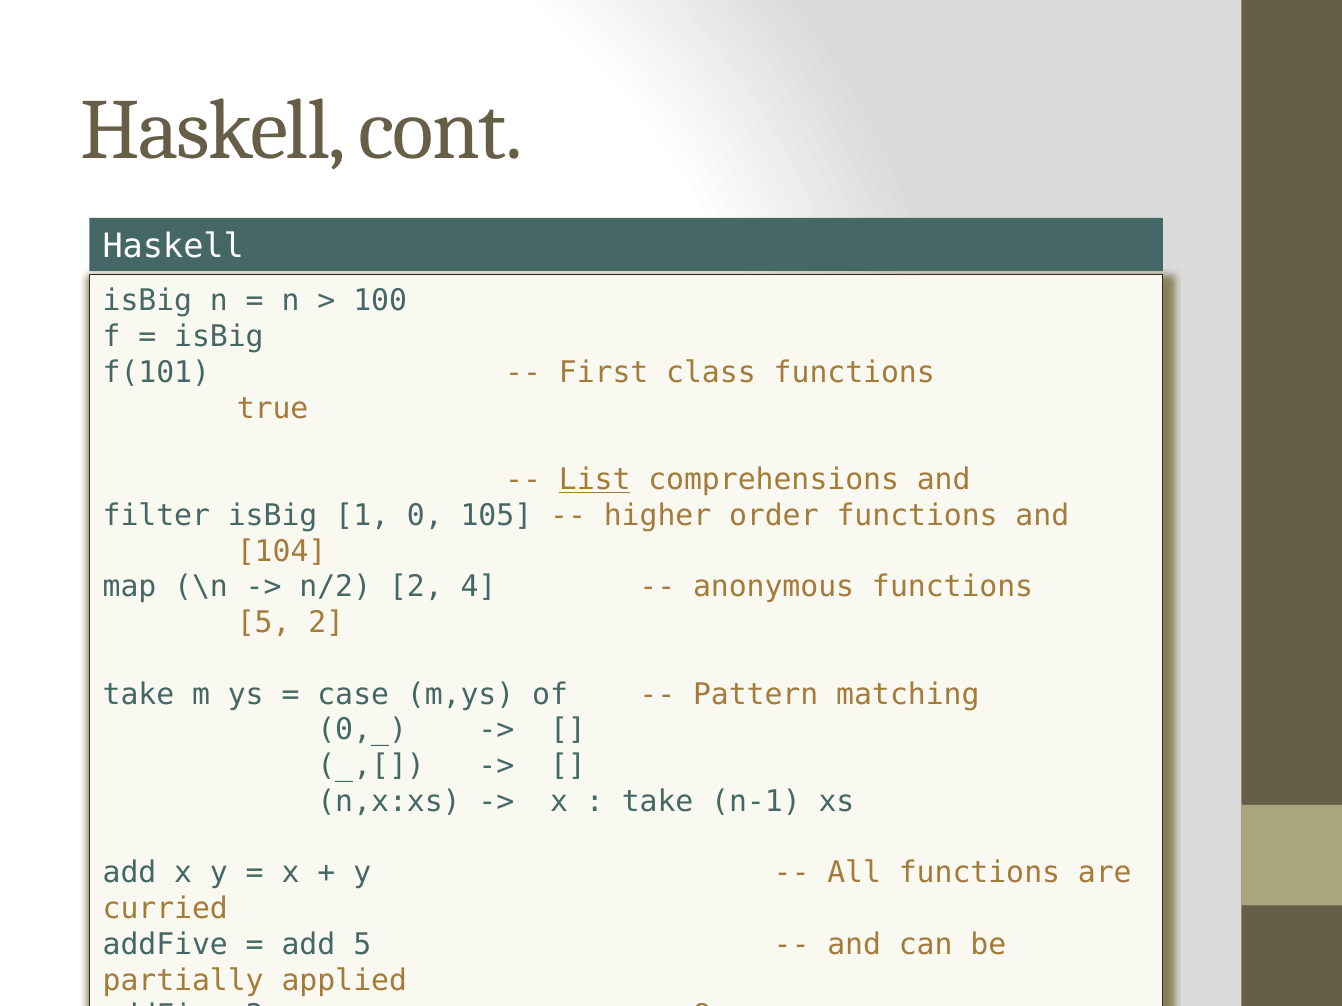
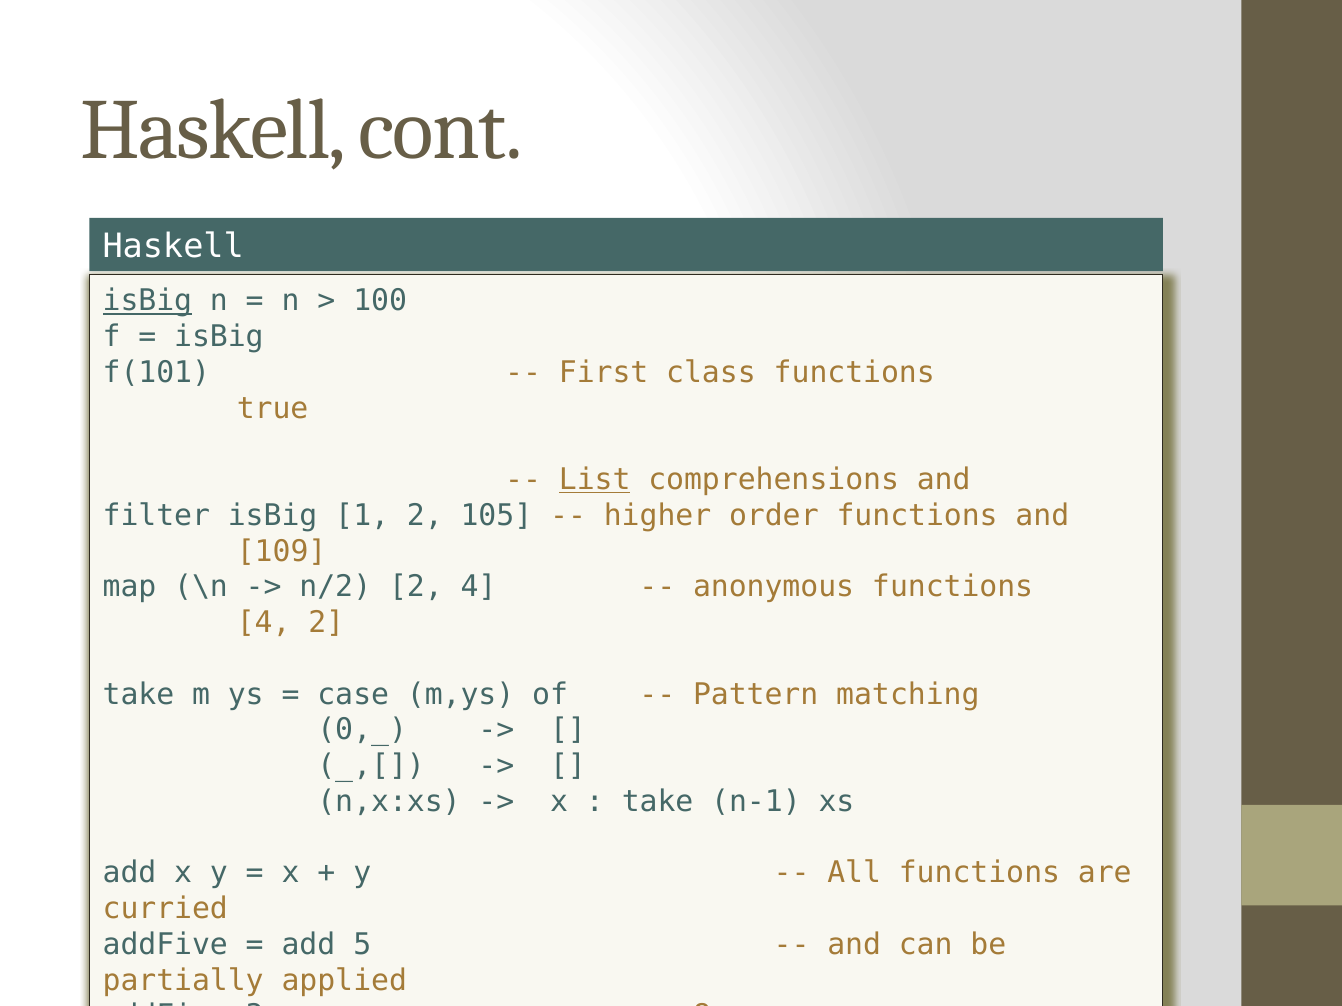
isBig underline: none -> present (147, 301)
1 0: 0 -> 2 (425, 516)
104: 104 -> 109 (282, 551)
5: 5 -> 4 (264, 623)
